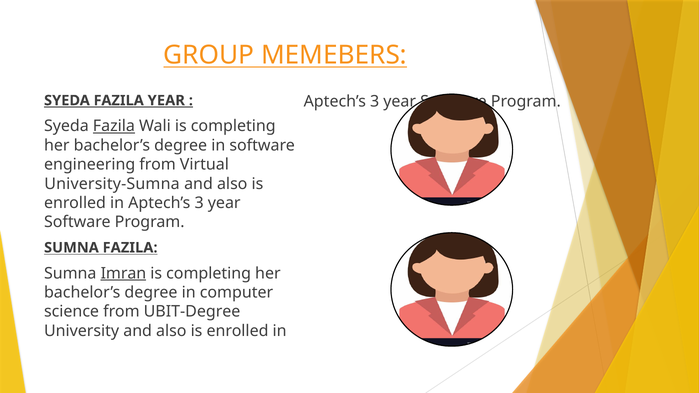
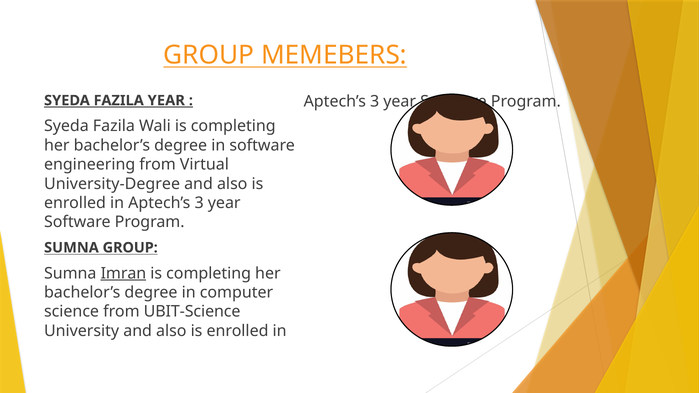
Fazila underline: present -> none (114, 126)
University-Sumna: University-Sumna -> University-Degree (112, 184)
SUMNA FAZILA: FAZILA -> GROUP (130, 248)
UBIT-Degree: UBIT-Degree -> UBIT-Science (192, 312)
